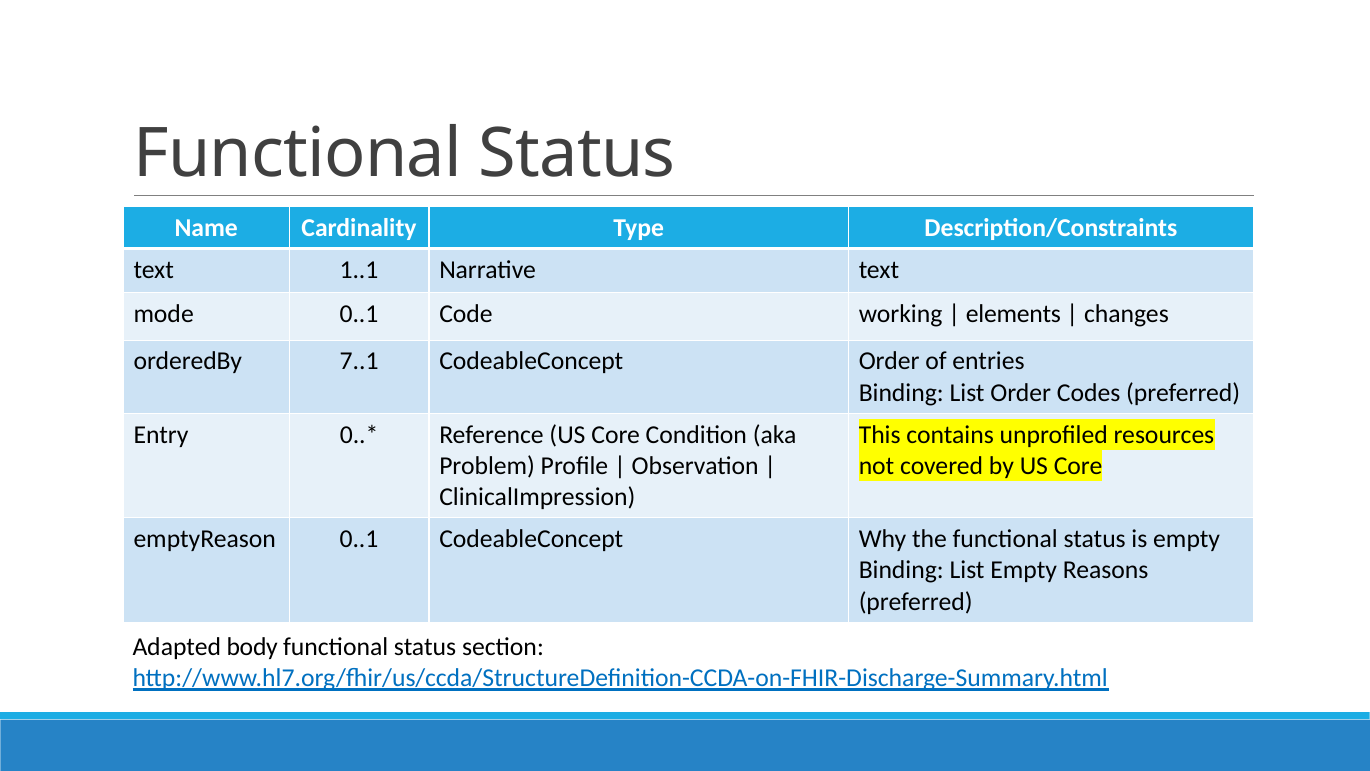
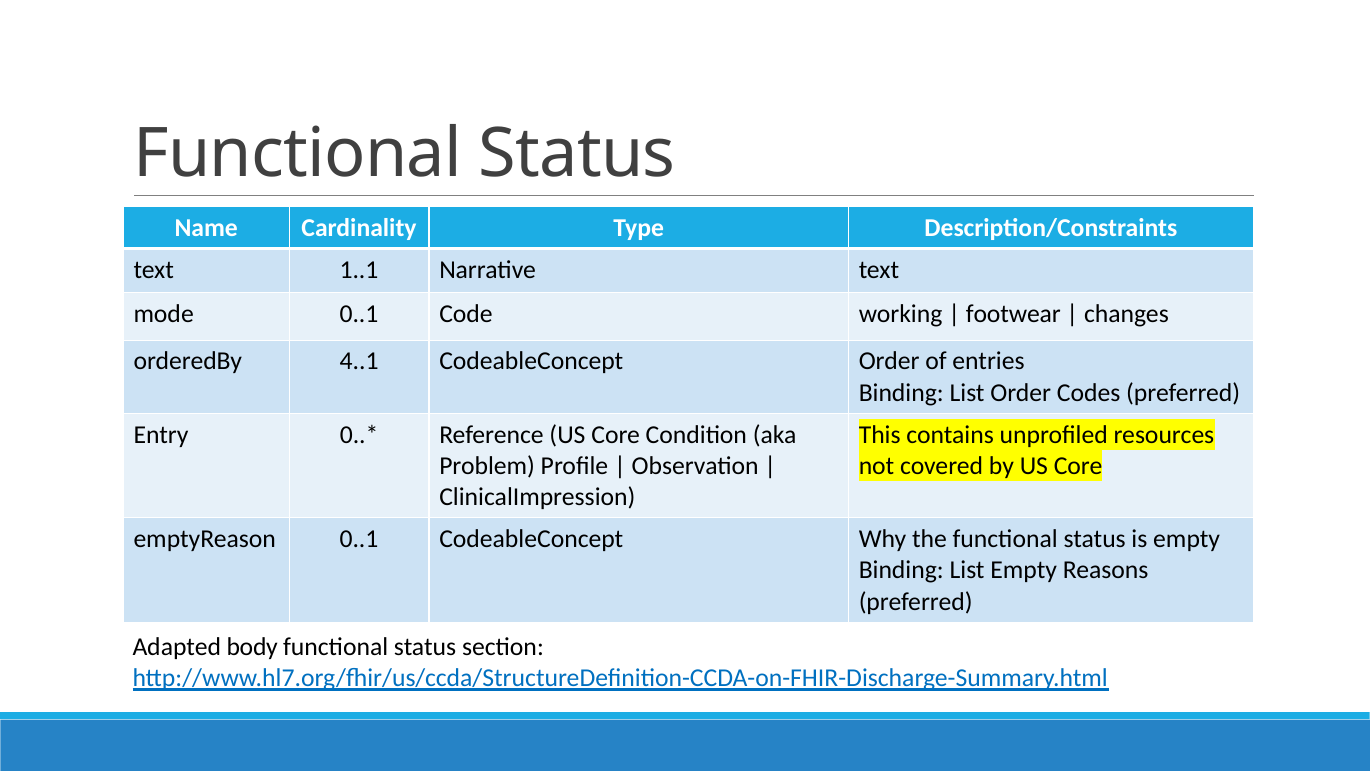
elements: elements -> footwear (1013, 314)
7..1: 7..1 -> 4..1 (359, 361)
